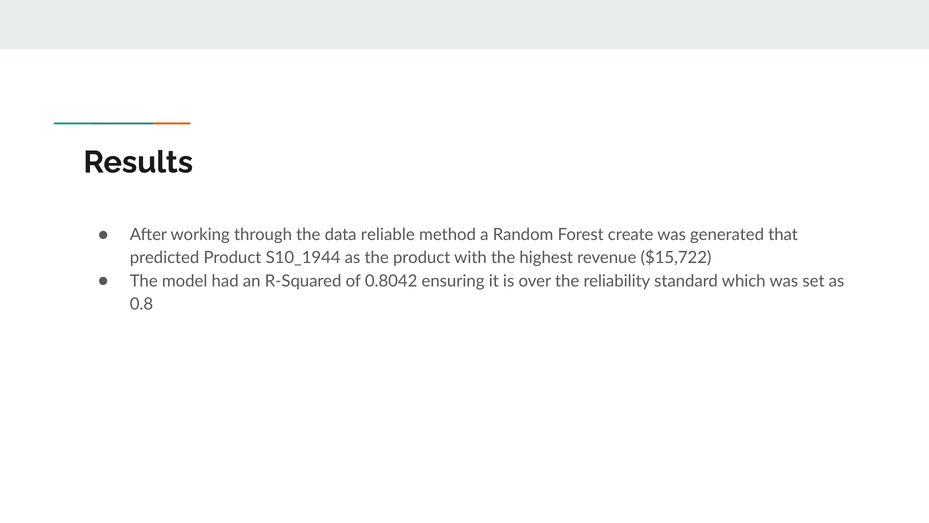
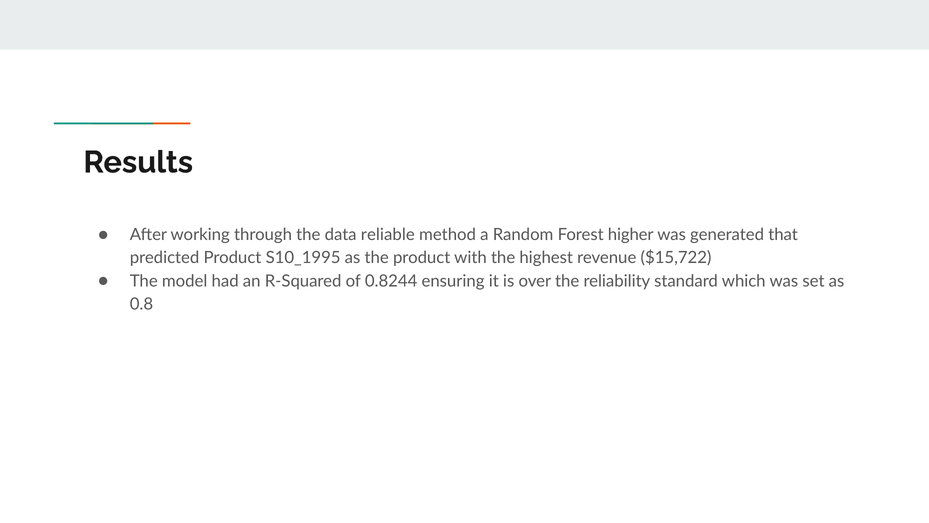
create: create -> higher (631, 235)
S10_1944: S10_1944 -> S10_1995 (303, 258)
0.8042: 0.8042 -> 0.8244 (391, 281)
